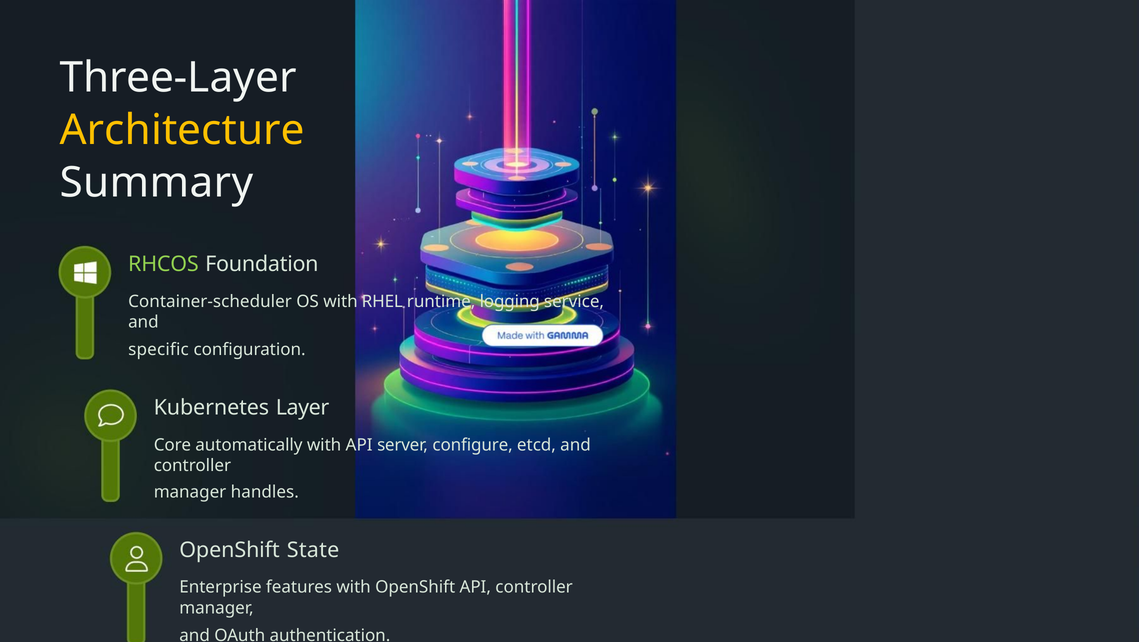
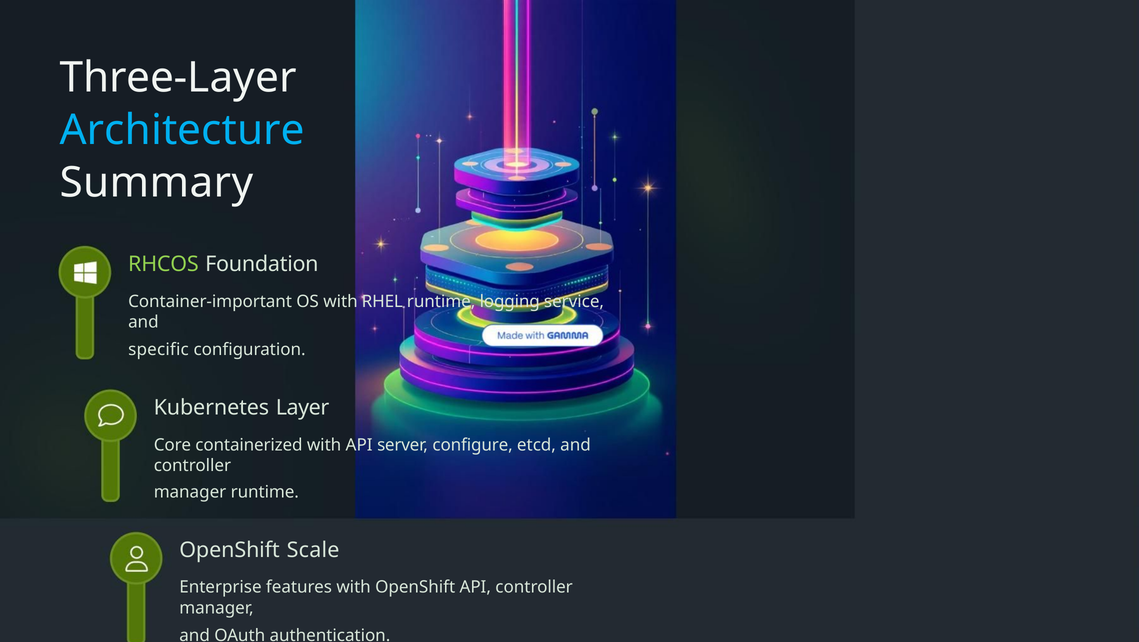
Architecture colour: yellow -> light blue (182, 130)
Container-scheduler: Container-scheduler -> Container-important (210, 301)
automatically: automatically -> containerized (249, 445)
manager handles: handles -> runtime (265, 492)
State: State -> Scale (313, 550)
